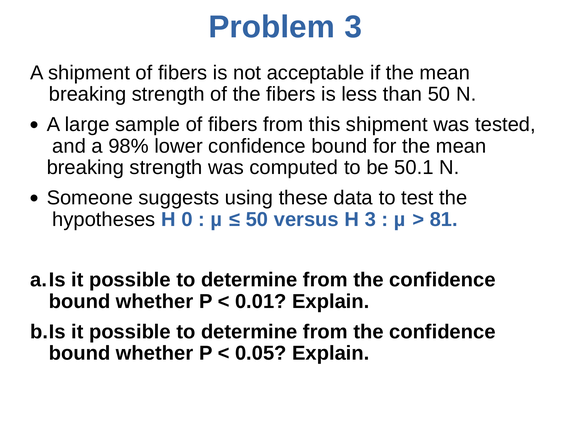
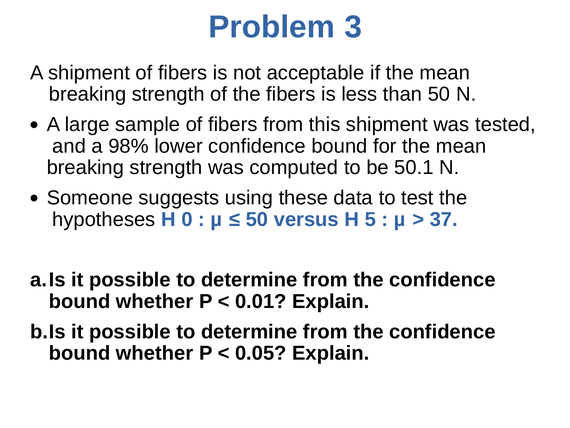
H 3: 3 -> 5 (370, 219)
81: 81 -> 37 (444, 219)
